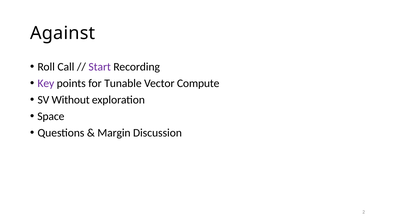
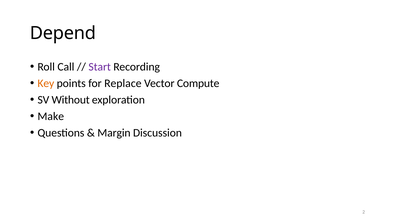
Against: Against -> Depend (63, 33)
Key colour: purple -> orange (46, 83)
Tunable: Tunable -> Replace (123, 83)
Space: Space -> Make (51, 116)
